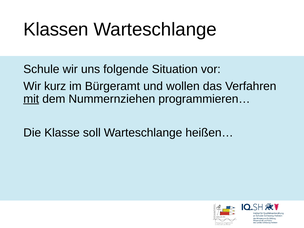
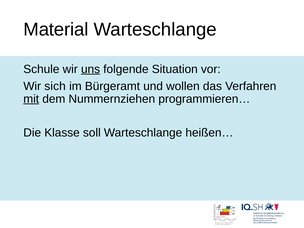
Klassen: Klassen -> Material (56, 30)
uns underline: none -> present (91, 69)
kurz: kurz -> sich (55, 86)
